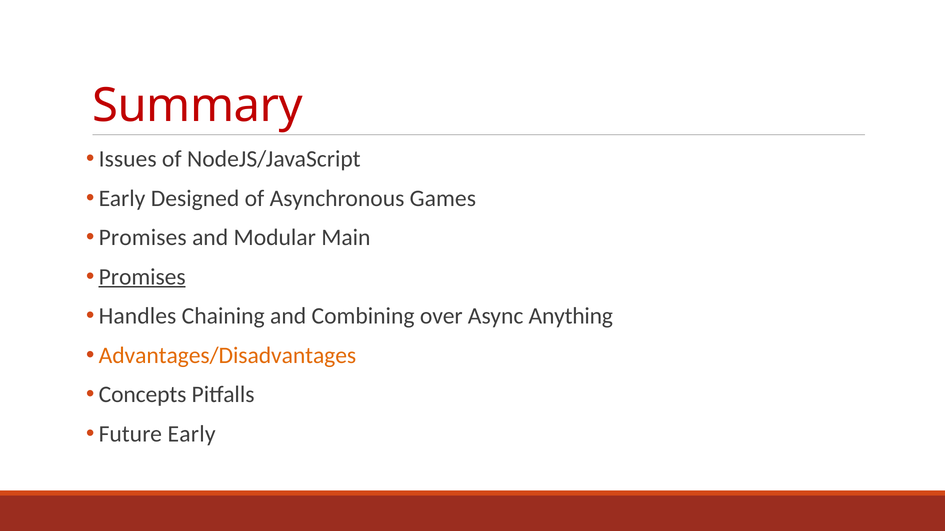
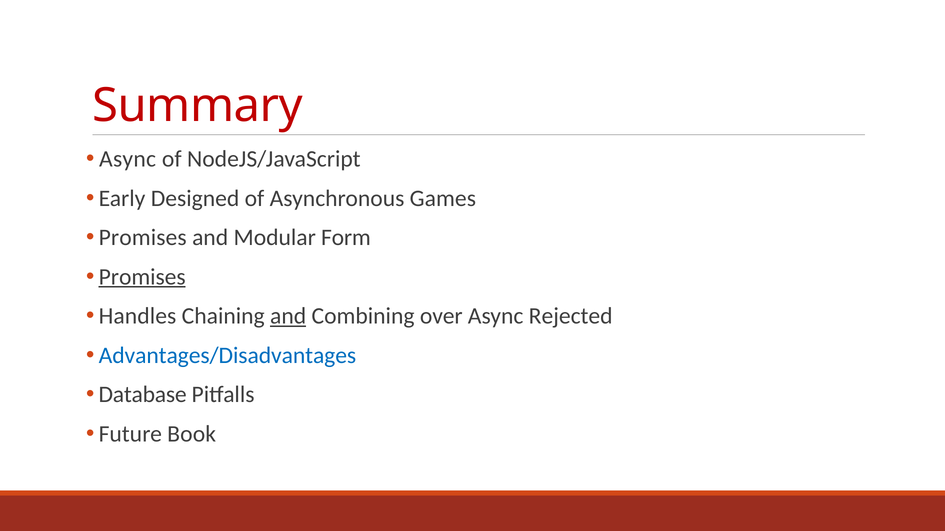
Issues: Issues -> Async (128, 159)
Main: Main -> Form (346, 238)
and underline: none -> present (288, 316)
Anything: Anything -> Rejected (571, 316)
Advantages/Disadvantages colour: orange -> blue (227, 356)
Concepts: Concepts -> Database (143, 395)
Future Early: Early -> Book (192, 434)
